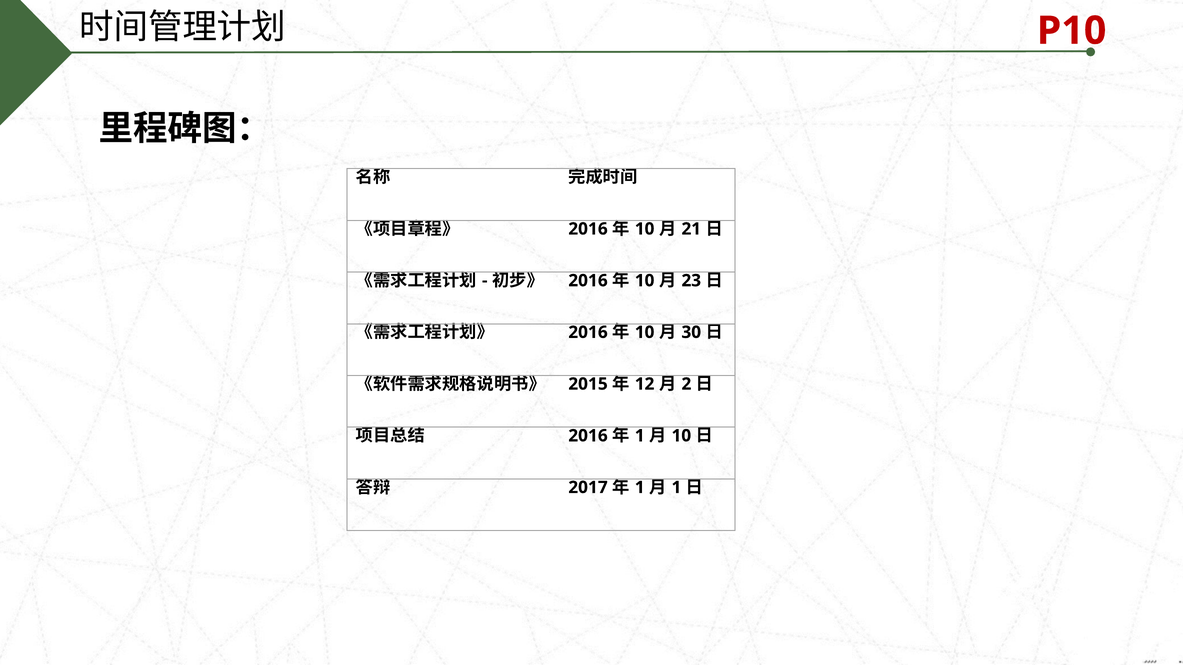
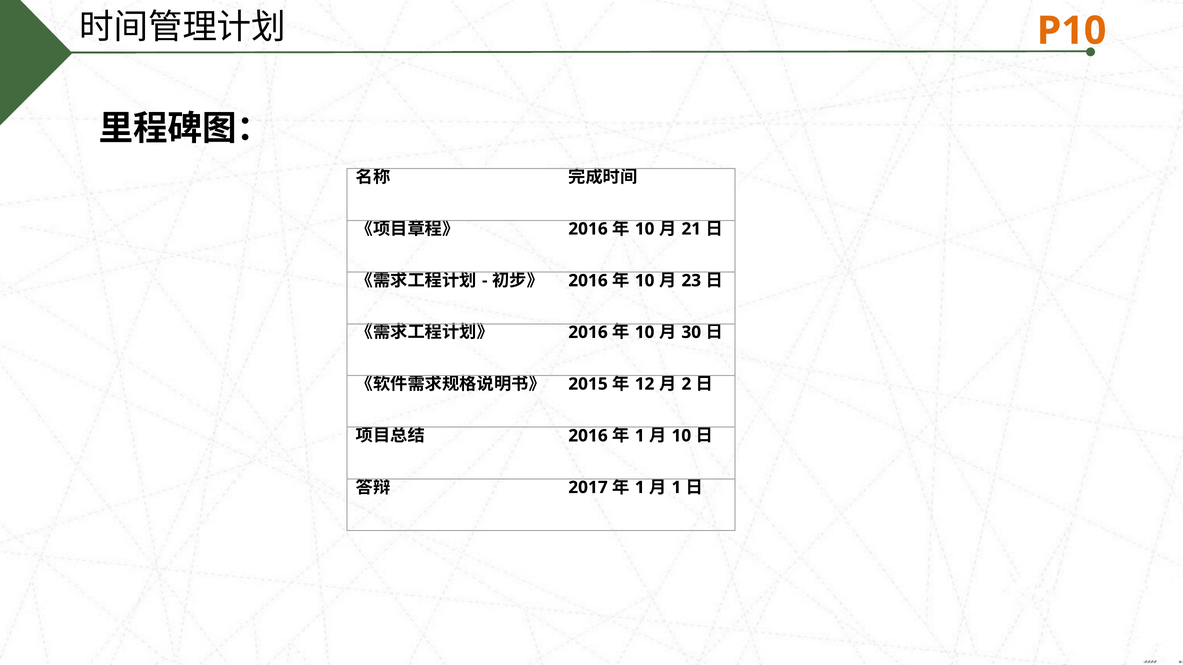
P10 colour: red -> orange (1072, 31)
